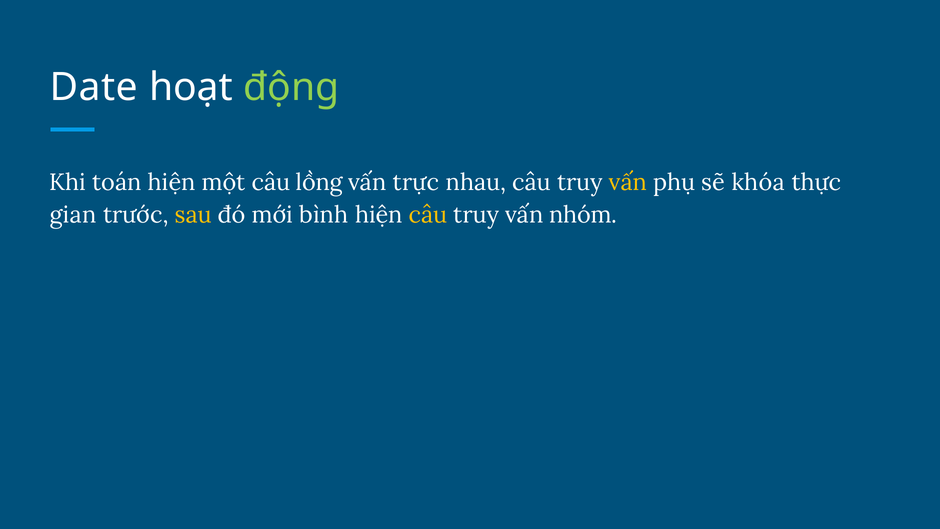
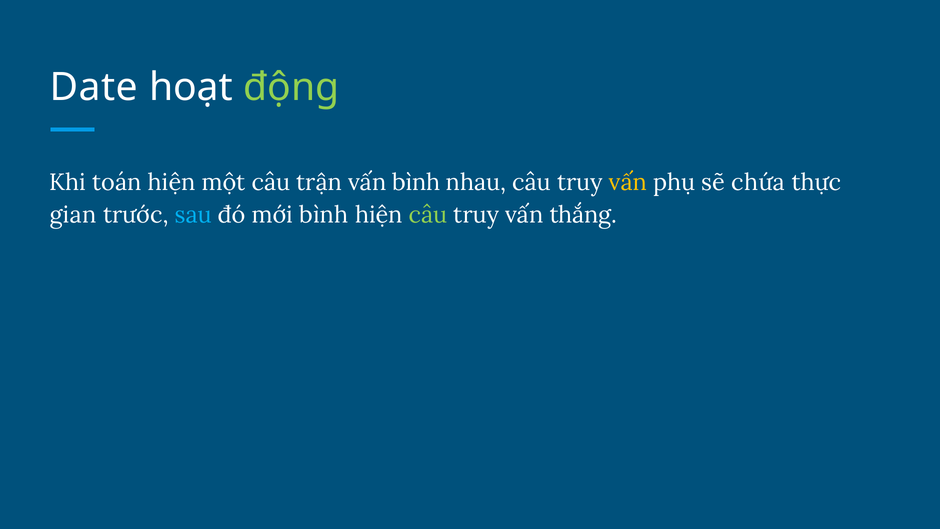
lồng: lồng -> trận (319, 183)
vấn trực: trực -> bình (416, 183)
khóa: khóa -> chứa (758, 183)
sau colour: yellow -> light blue (193, 215)
câu colour: yellow -> light green (428, 215)
nhóm: nhóm -> thắng (583, 215)
